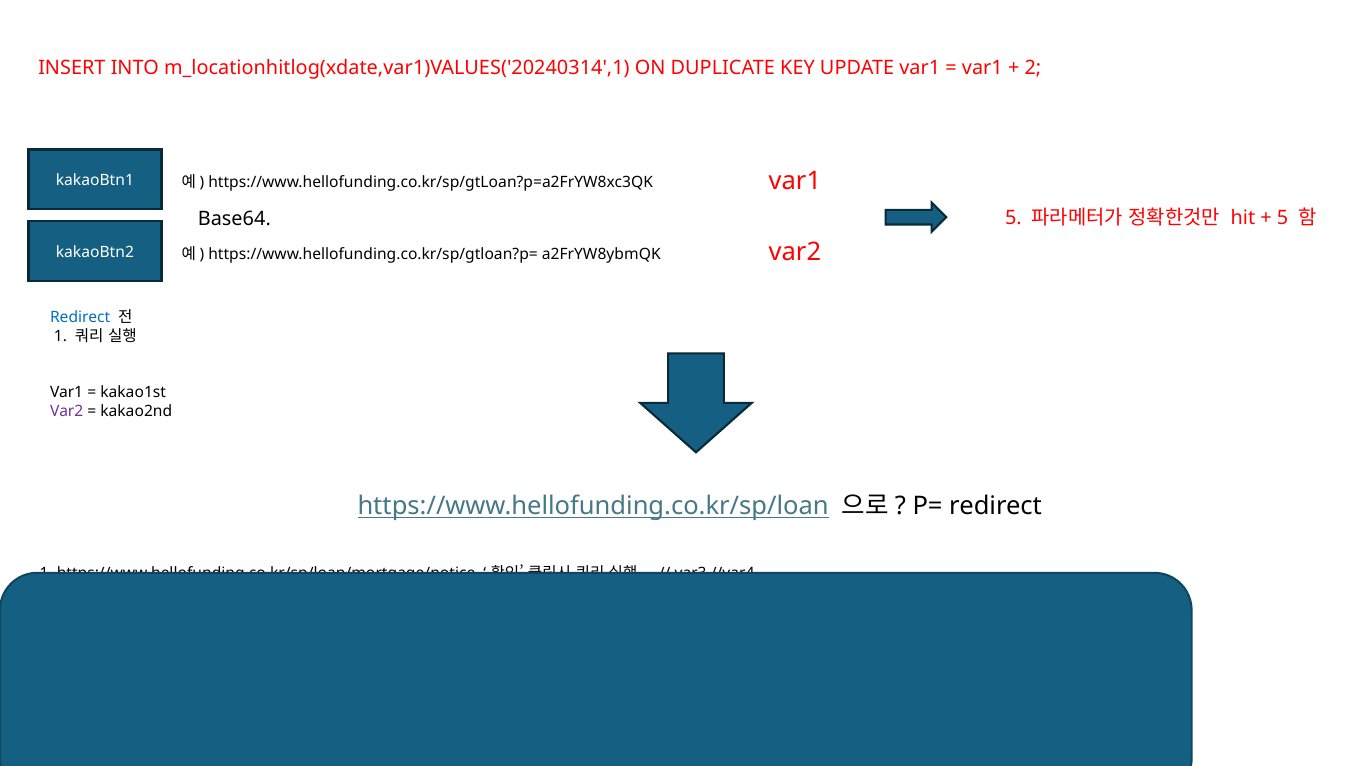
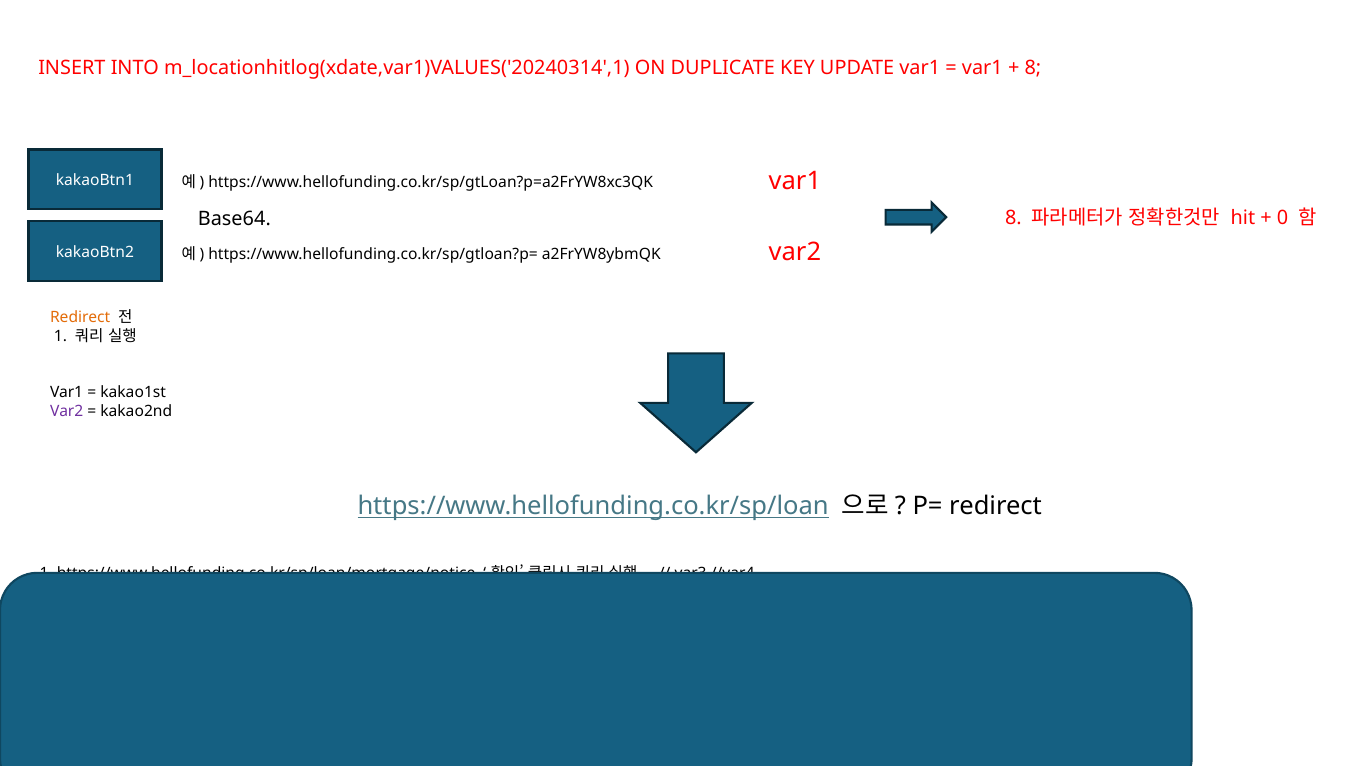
2: 2 -> 8 (1033, 68)
Base64 5: 5 -> 8 (1013, 218)
5: 5 -> 0 (1283, 218)
Redirect colour: blue -> orange (80, 318)
